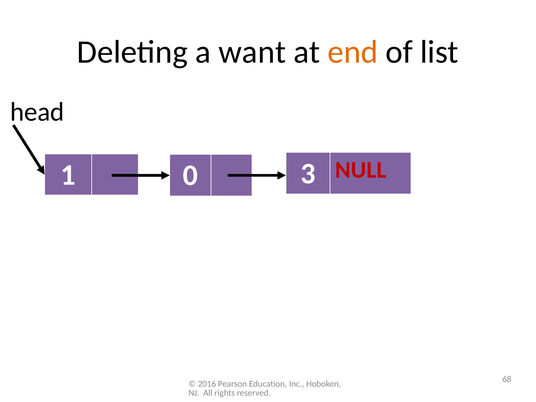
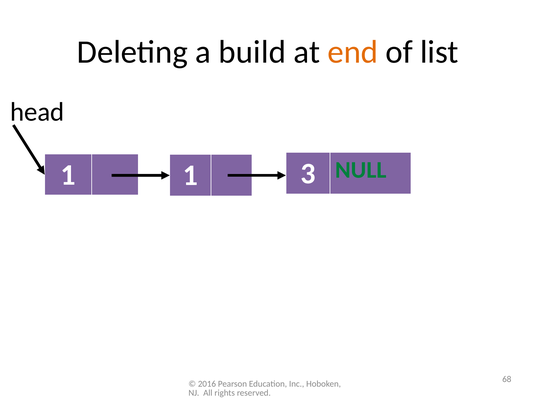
want: want -> build (252, 52)
1 0: 0 -> 1 (190, 175)
NULL colour: red -> green (361, 170)
